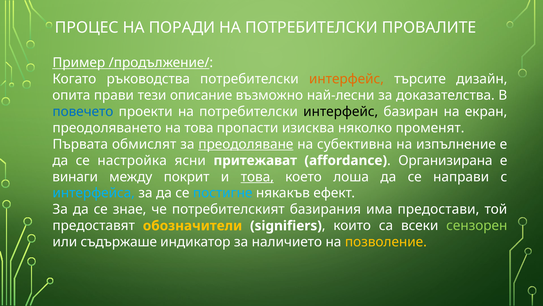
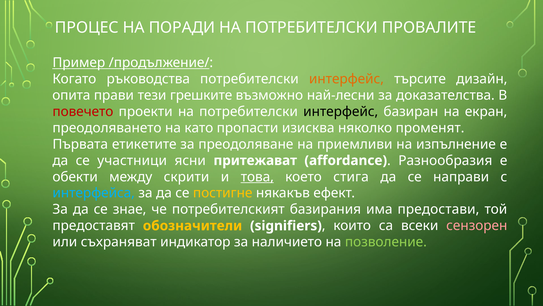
описание: описание -> грешките (201, 95)
повечето colour: blue -> red (83, 111)
на това: това -> като (199, 128)
обмислят: обмислят -> етикетите (144, 144)
преодоляване underline: present -> none (246, 144)
субективна: субективна -> приемливи (355, 144)
настройка: настройка -> участници (132, 160)
Организирана: Организирана -> Разнообразия (445, 160)
винаги: винаги -> обекти (75, 177)
покрит: покрит -> скрити (187, 177)
лоша: лоша -> стига (351, 177)
постигне colour: light blue -> yellow (223, 193)
сензорен colour: light green -> pink (477, 225)
съдържаше: съдържаше -> съхраняват (119, 242)
позволение colour: yellow -> light green (386, 242)
